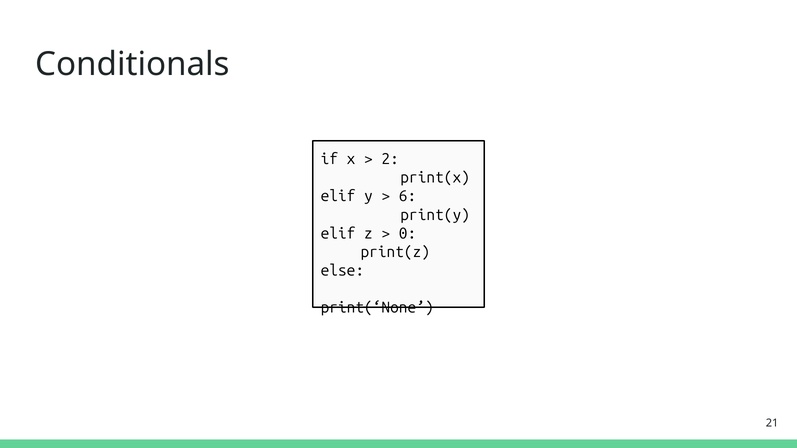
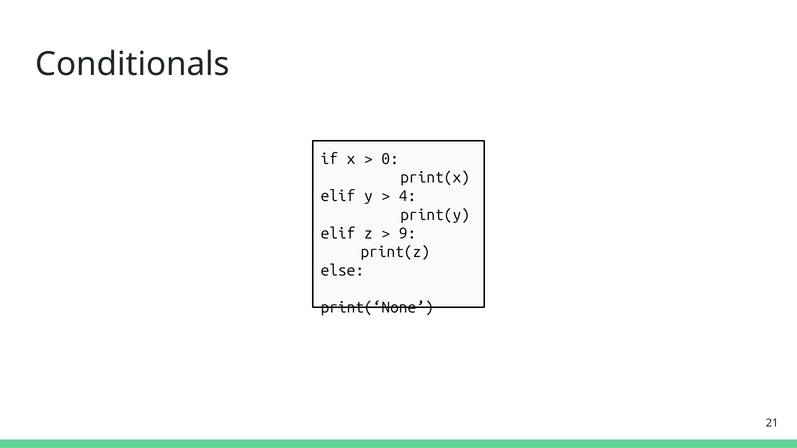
2: 2 -> 0 (390, 159)
6: 6 -> 4 (408, 196)
0: 0 -> 9 (408, 234)
